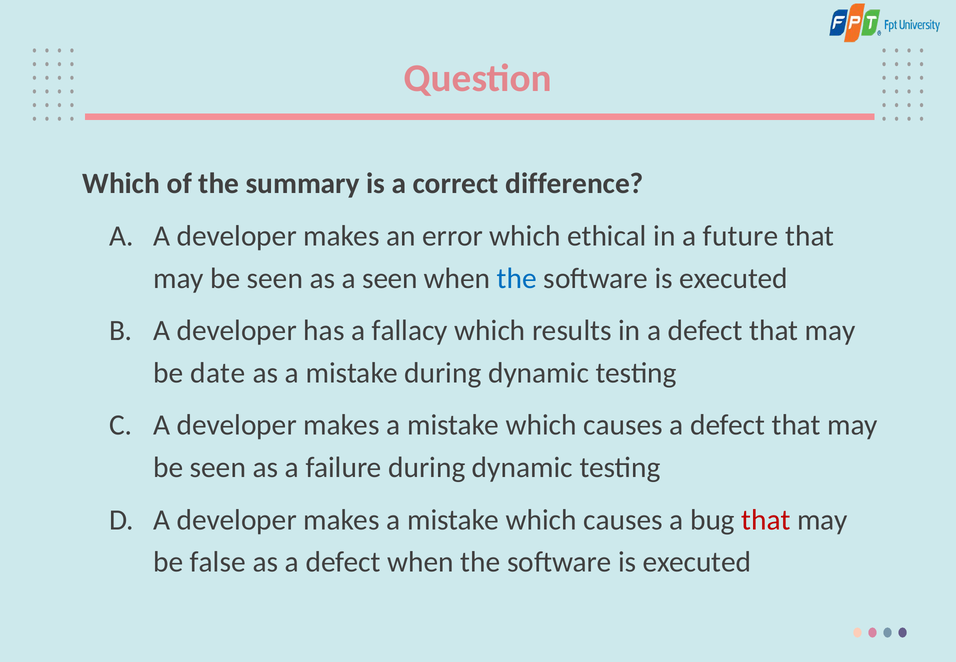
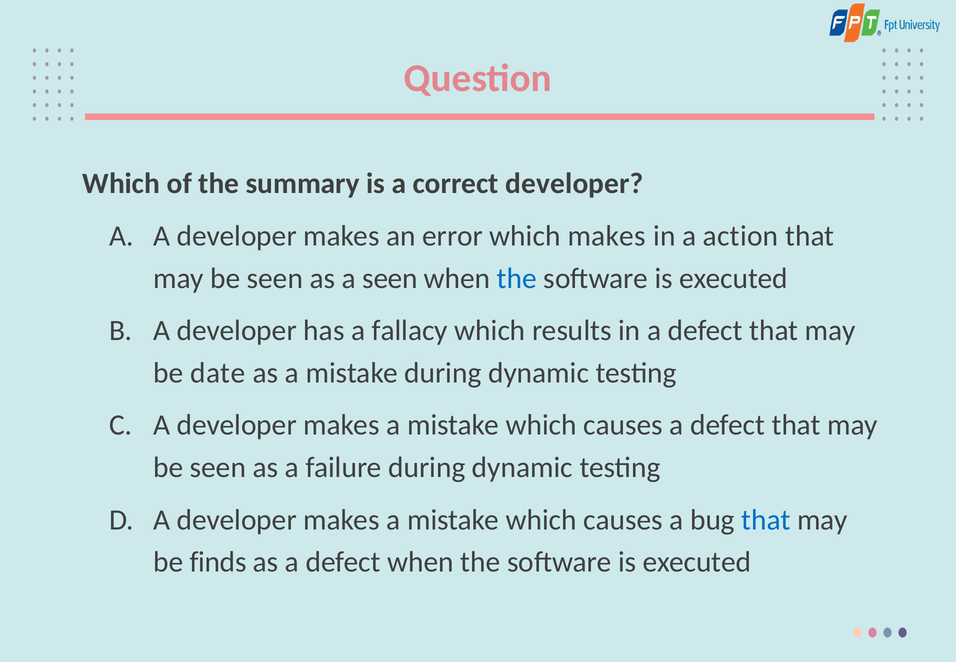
correct difference: difference -> developer (574, 184)
which ethical: ethical -> makes (607, 236)
future: future -> action (741, 236)
that colour: red -> blue (766, 520)
false: false -> finds (218, 562)
